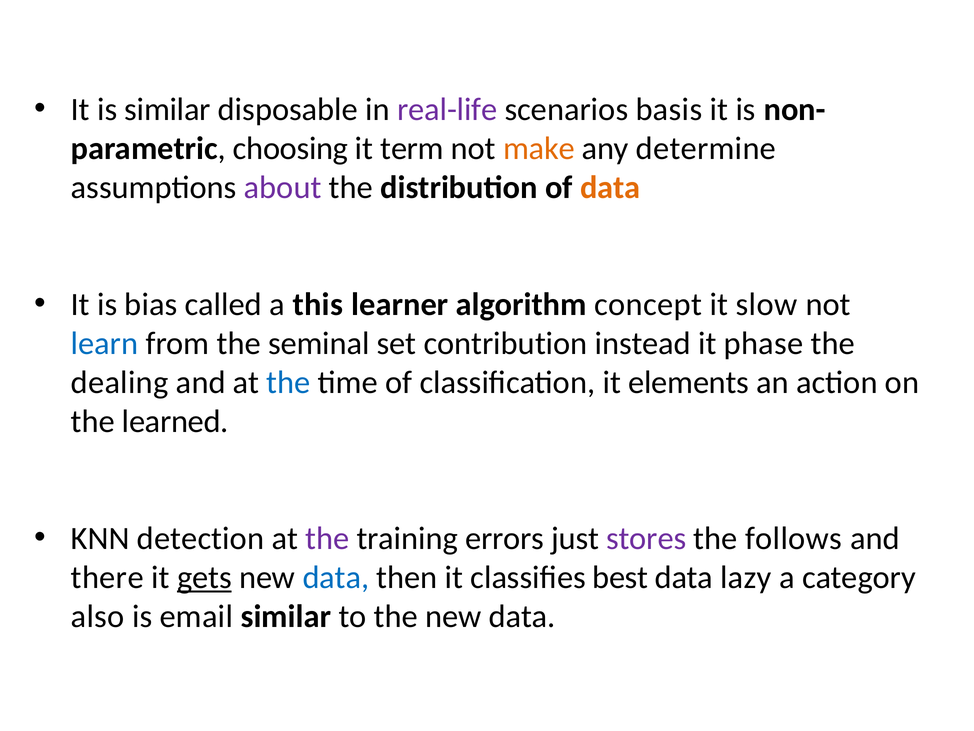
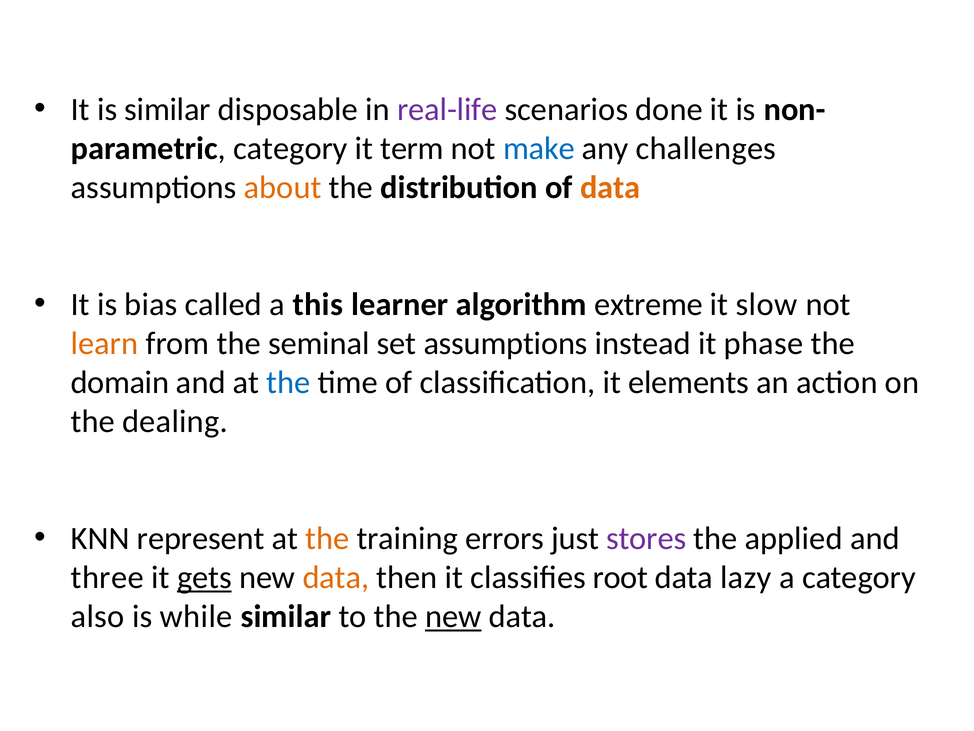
basis: basis -> done (669, 109)
choosing: choosing -> category (290, 148)
make colour: orange -> blue (539, 148)
determine: determine -> challenges (706, 148)
about colour: purple -> orange (283, 187)
concept: concept -> extreme (649, 304)
learn colour: blue -> orange (104, 343)
set contribution: contribution -> assumptions (506, 343)
dealing: dealing -> domain (120, 382)
learned: learned -> dealing (175, 421)
detection: detection -> represent (201, 538)
the colour: purple -> orange (327, 538)
follows: follows -> applied (794, 538)
there: there -> three (107, 577)
data colour: blue -> orange (336, 577)
best: best -> root (620, 577)
email: email -> while (196, 616)
new underline: none -> present (453, 616)
